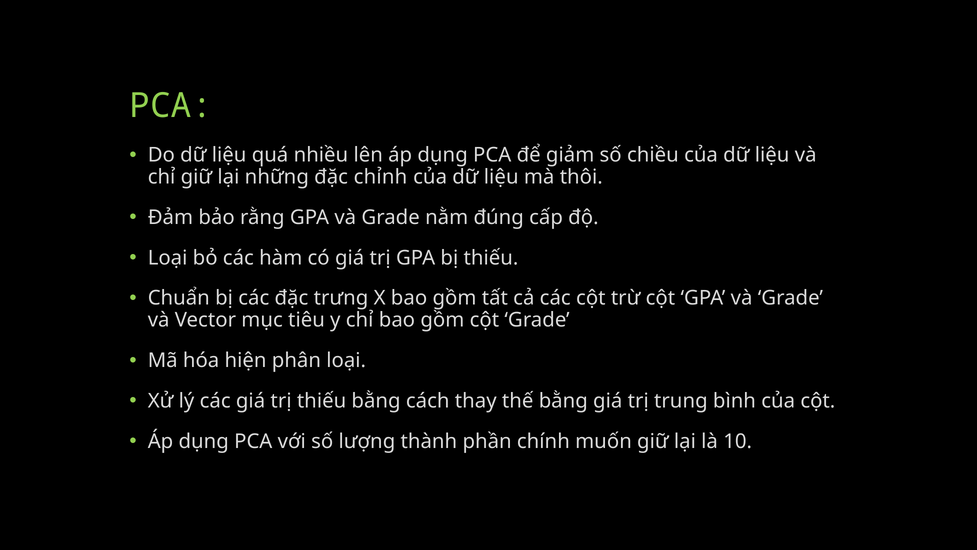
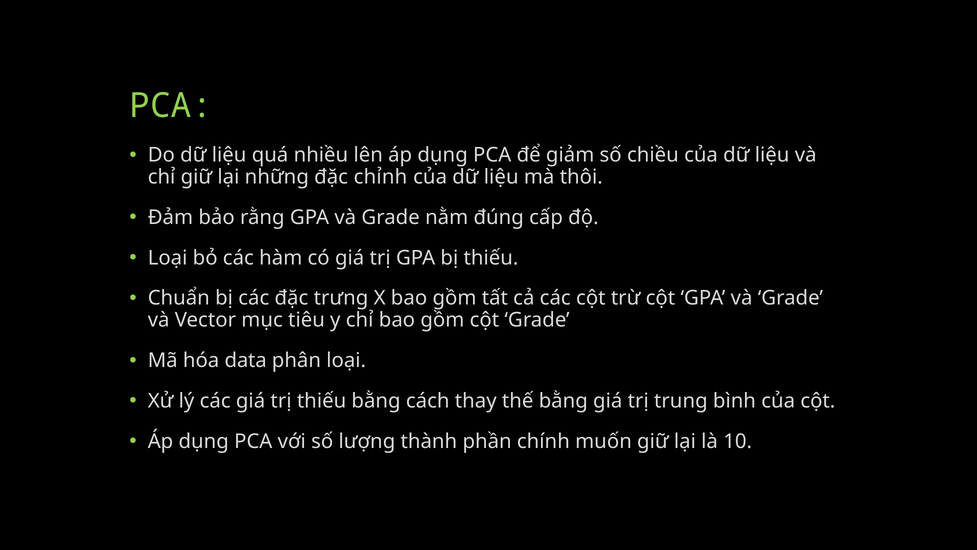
hiện: hiện -> data (246, 360)
